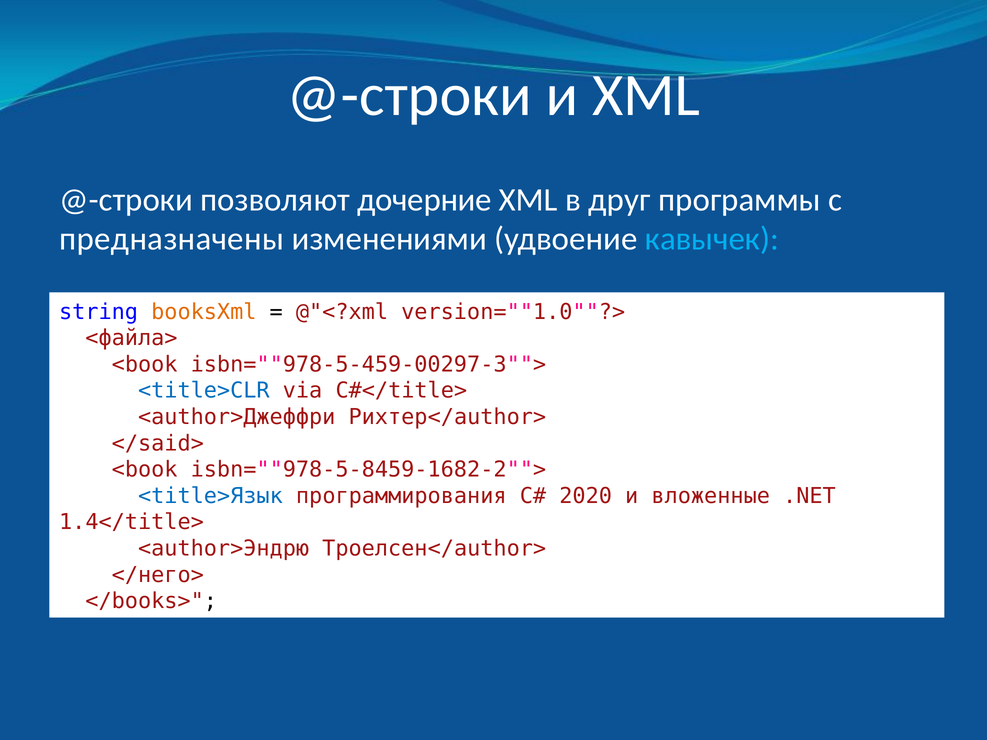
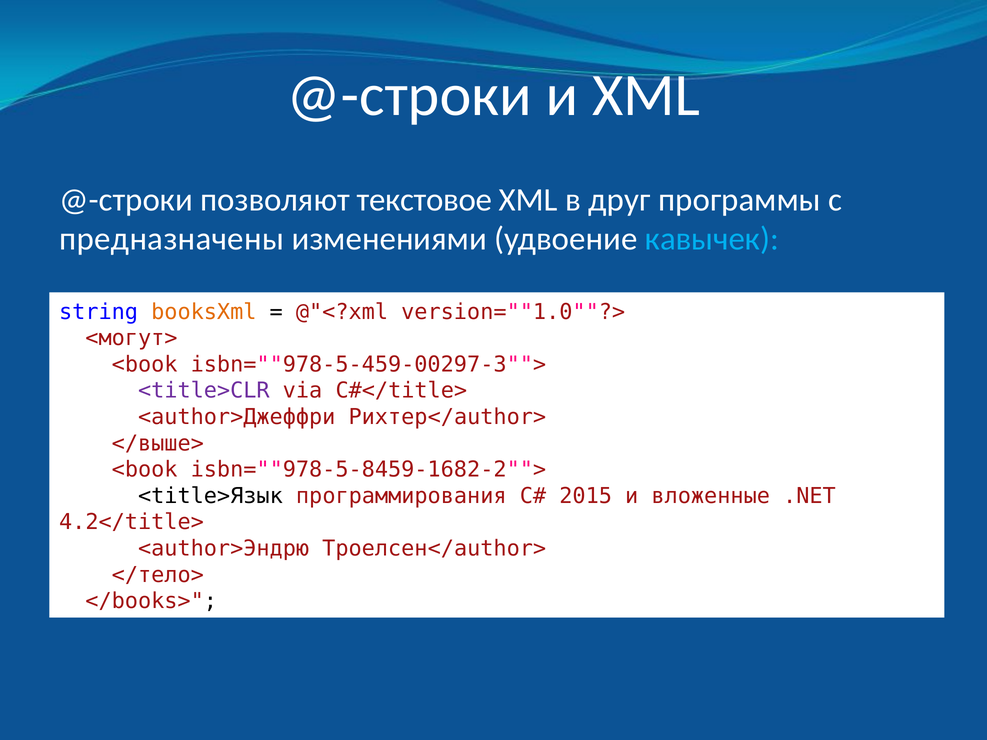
дочерние: дочерние -> текстовое (424, 200)
<файла>: <файла> -> <могут> (131, 338)
<title>CLR colour: blue -> purple (204, 391)
</said>: </said> -> </выше> (158, 443)
<title>Язык colour: blue -> black (210, 496)
2020: 2020 -> 2015 (586, 496)
1.4</title>: 1.4</title> -> 4.2</title> (131, 522)
</него>: </него> -> </тело> (158, 575)
